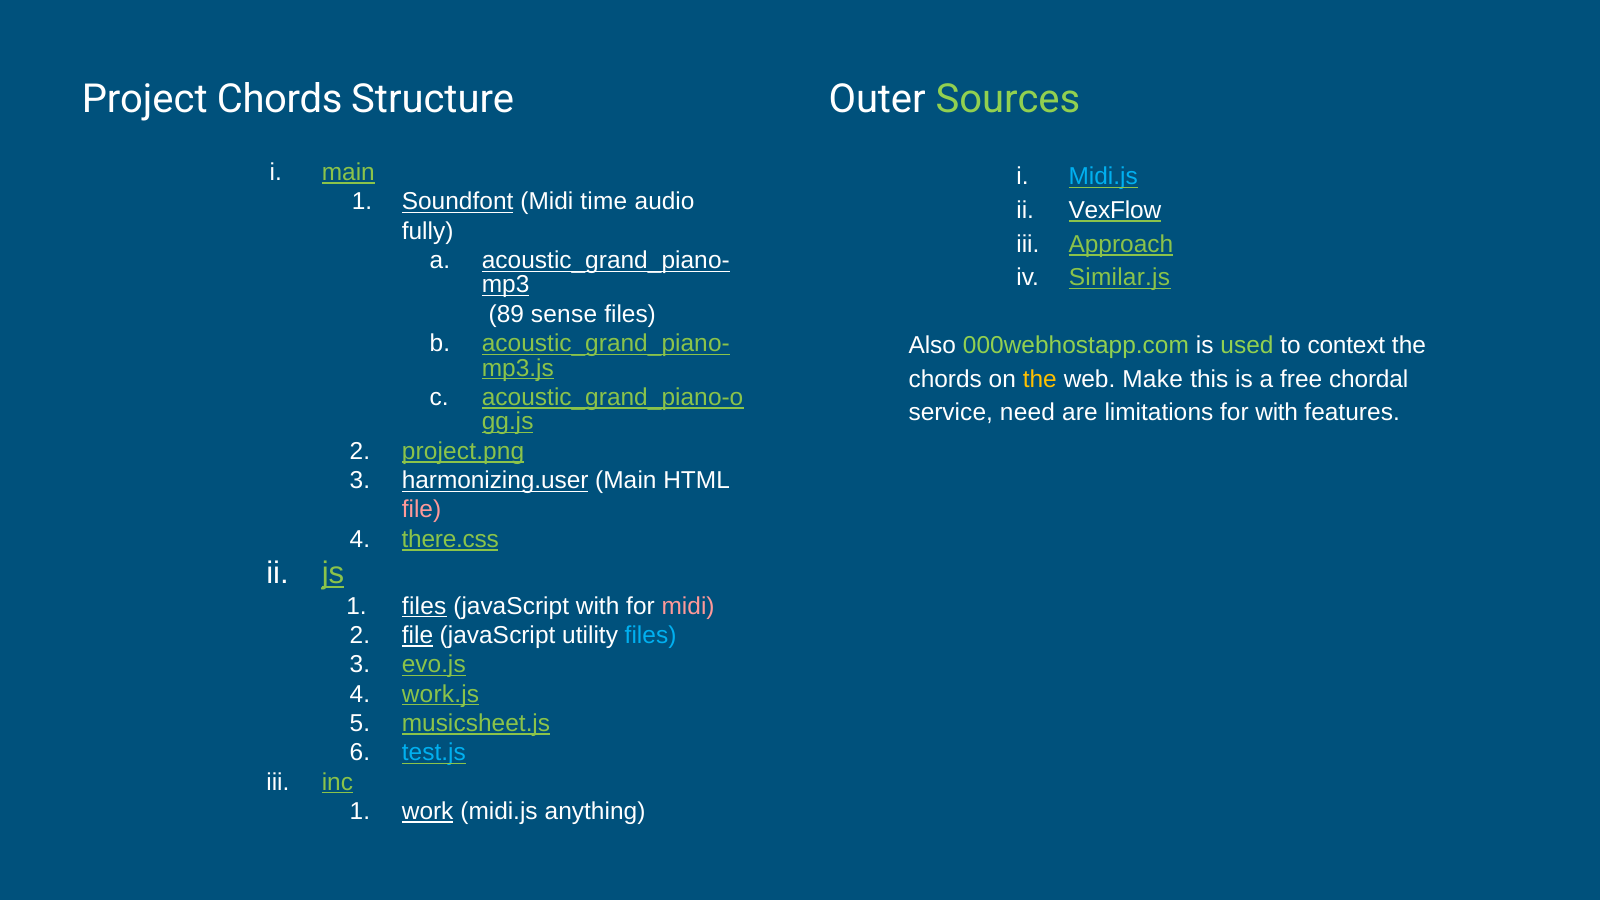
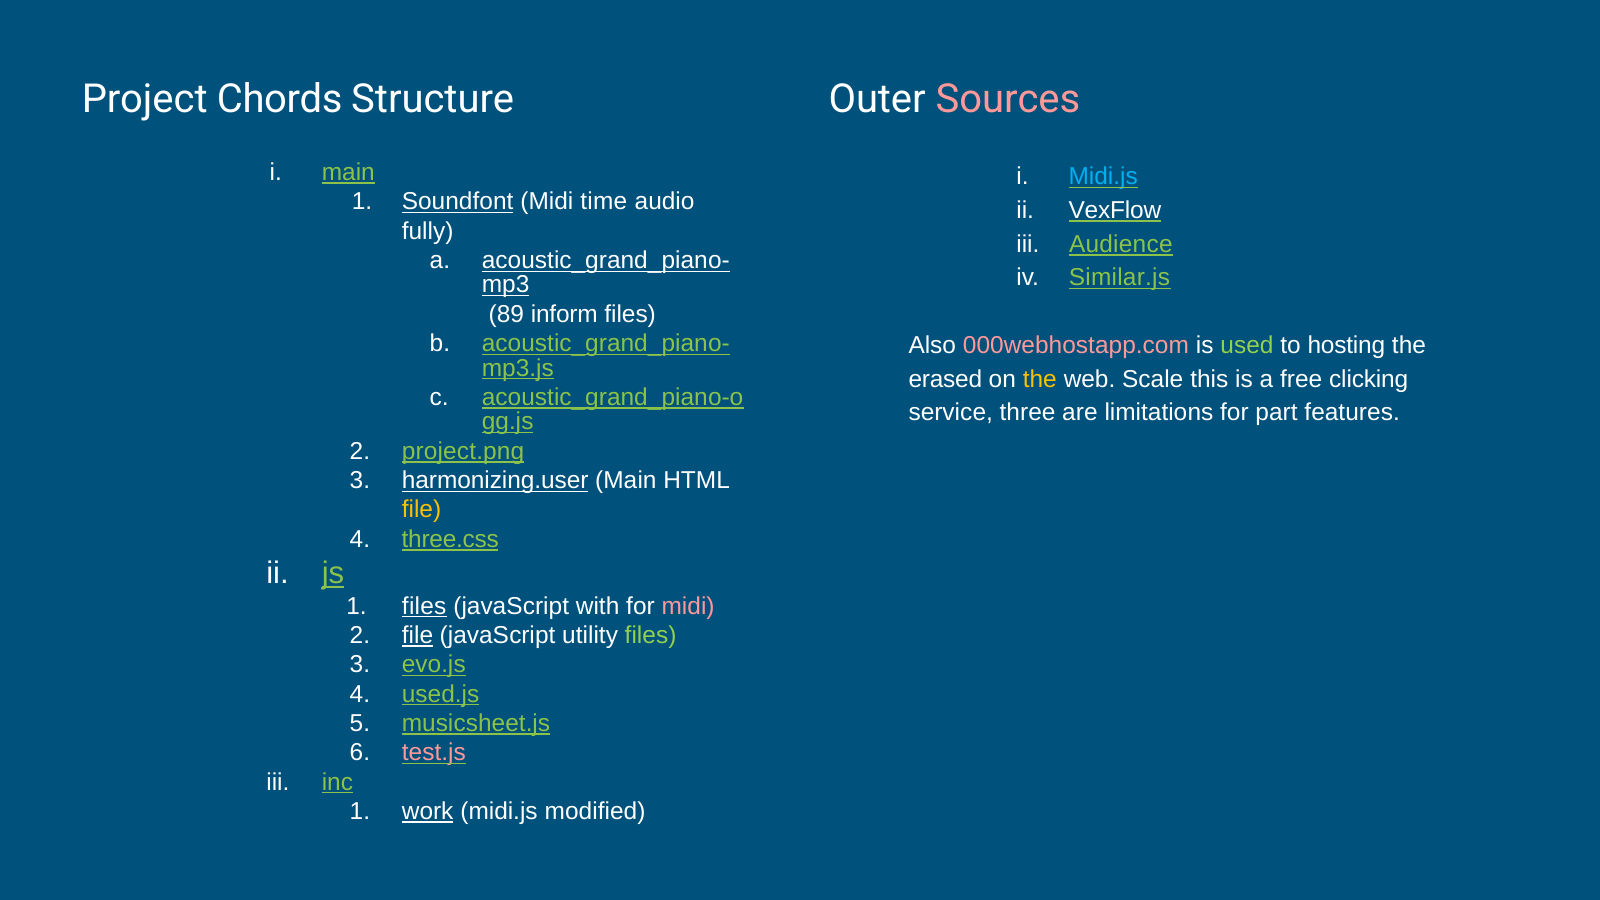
Sources colour: light green -> pink (1008, 99)
Approach: Approach -> Audience (1121, 244)
sense: sense -> inform (564, 314)
000webhostapp.com colour: light green -> pink (1076, 345)
context: context -> hosting (1346, 345)
chords: chords -> erased (945, 379)
Make: Make -> Scale (1153, 379)
chordal: chordal -> clicking (1369, 379)
need: need -> three (1028, 413)
for with: with -> part (1277, 413)
file colour: pink -> yellow (422, 510)
there.css: there.css -> three.css (450, 539)
files colour: light blue -> light green (651, 635)
work.js: work.js -> used.js (441, 694)
test.js colour: light blue -> pink (434, 753)
anything: anything -> modified (595, 811)
